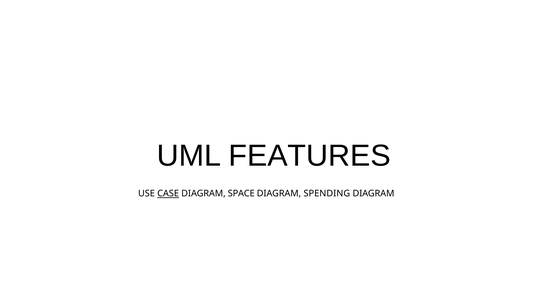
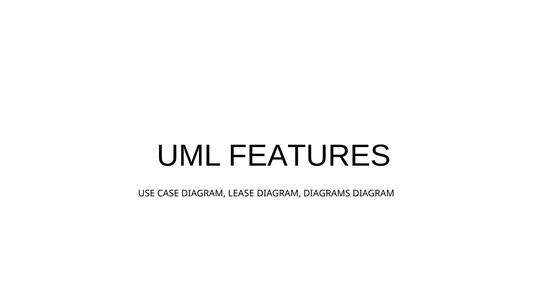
CASE underline: present -> none (168, 194)
SPACE: SPACE -> LEASE (241, 194)
SPENDING: SPENDING -> DIAGRAMS (327, 194)
